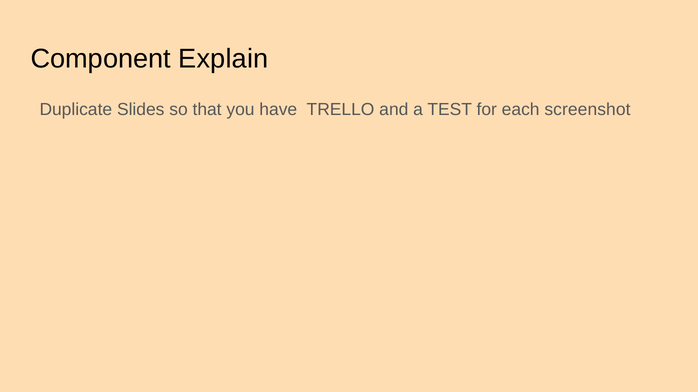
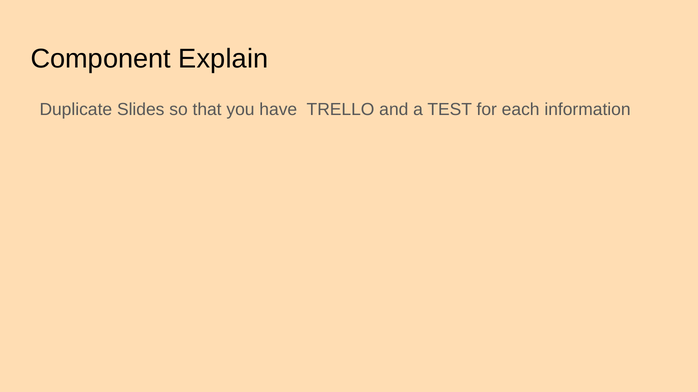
screenshot: screenshot -> information (588, 110)
